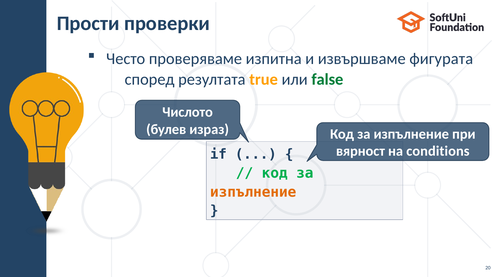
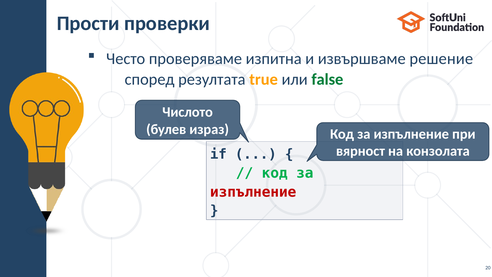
фигурата: фигурата -> решение (441, 59)
conditions: conditions -> конзолата (438, 151)
изпълнение colour: orange -> red (253, 192)
